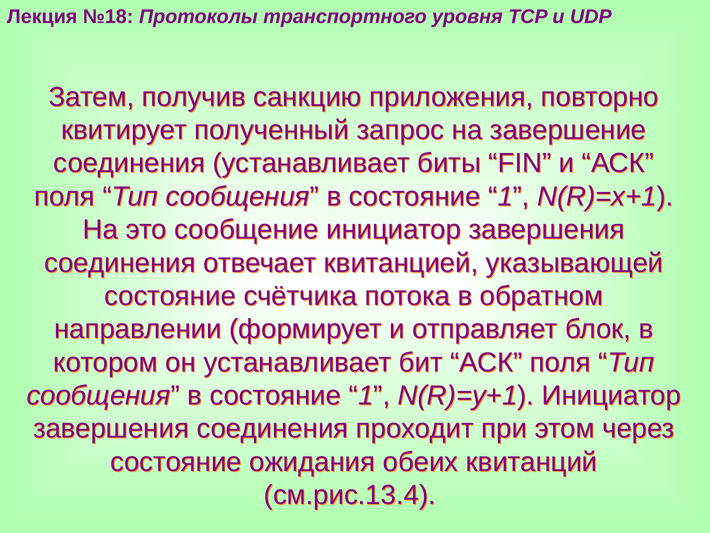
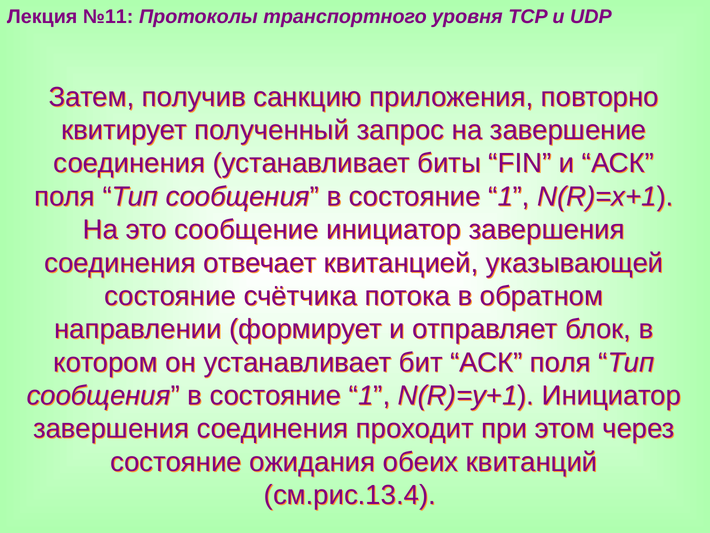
№18: №18 -> №11 (108, 17)
